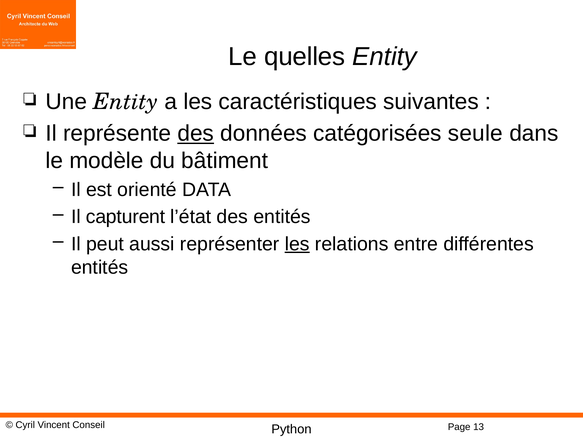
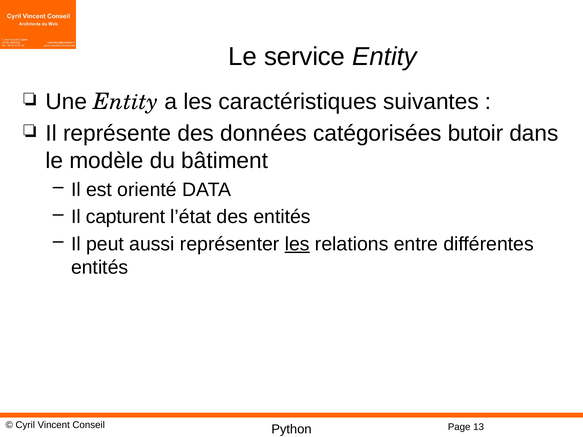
quelles: quelles -> service (305, 57)
des underline: present -> none (196, 134)
seule: seule -> butoir (476, 134)
